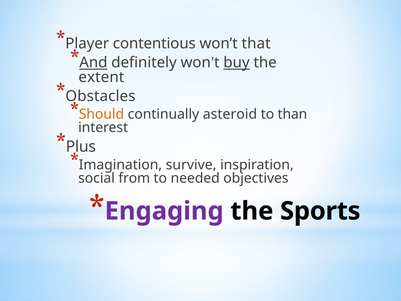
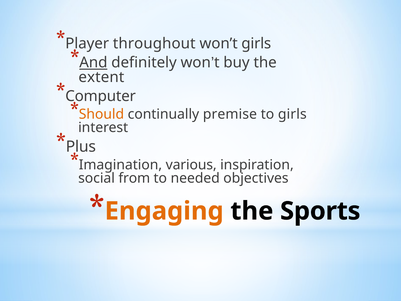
contentious: contentious -> throughout (154, 44)
won’t that: that -> girls (256, 44)
buy underline: present -> none (237, 63)
Obstacles: Obstacles -> Computer (101, 96)
asteroid: asteroid -> premise (230, 114)
to than: than -> girls (292, 114)
survive: survive -> various (191, 165)
Engaging colour: purple -> orange (164, 211)
